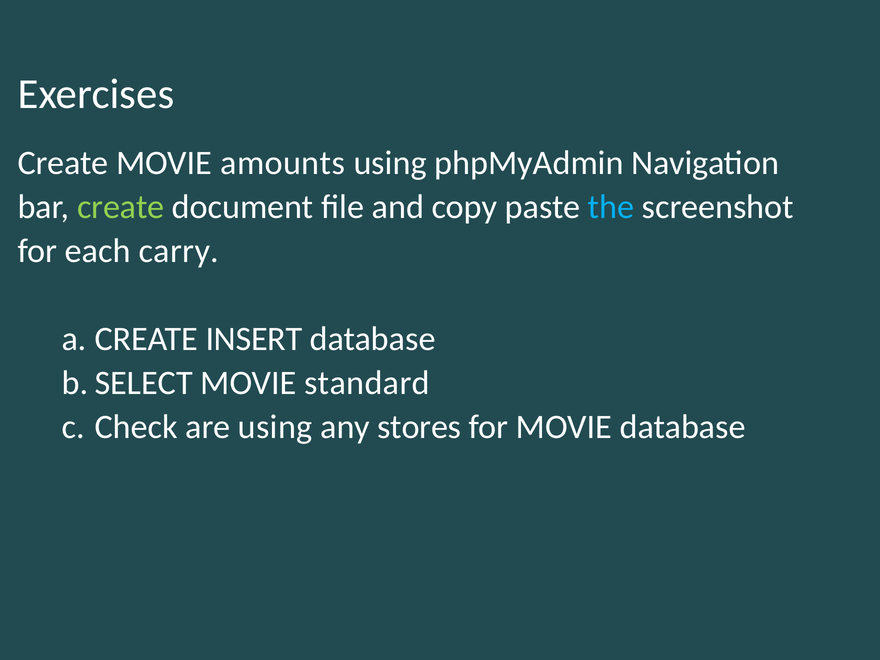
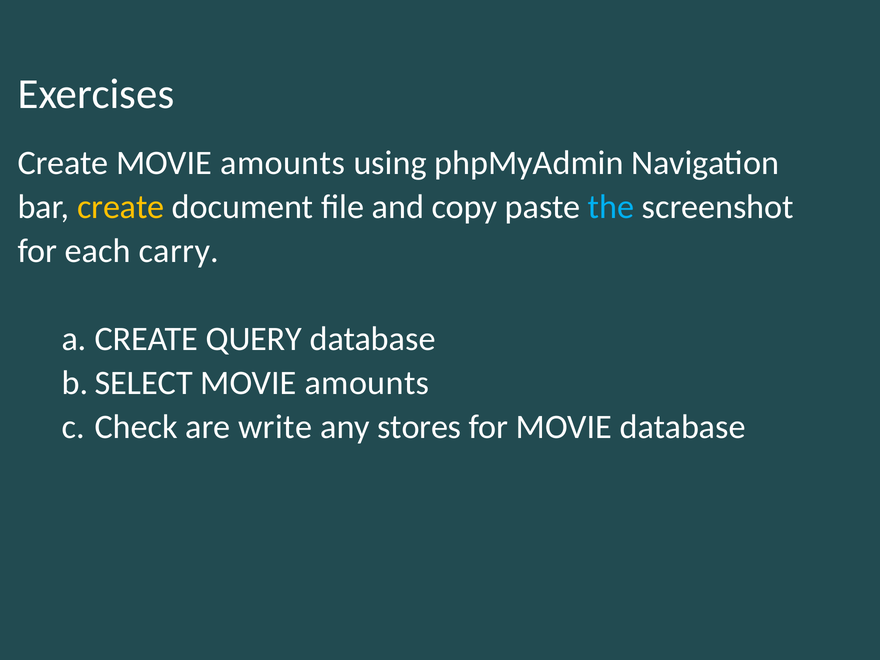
create colour: light green -> yellow (121, 207)
INSERT: INSERT -> QUERY (254, 339)
standard: standard -> amounts (367, 383)
are using: using -> write (275, 427)
